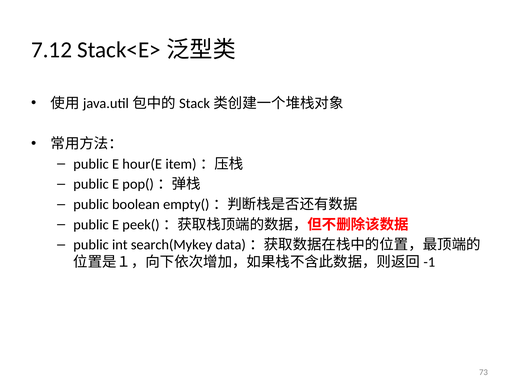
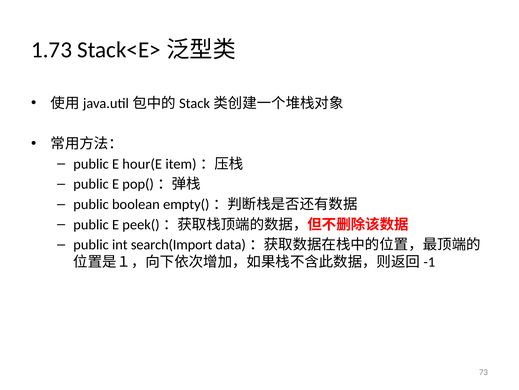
7.12: 7.12 -> 1.73 (52, 50)
search(Mykey: search(Mykey -> search(Import (172, 244)
